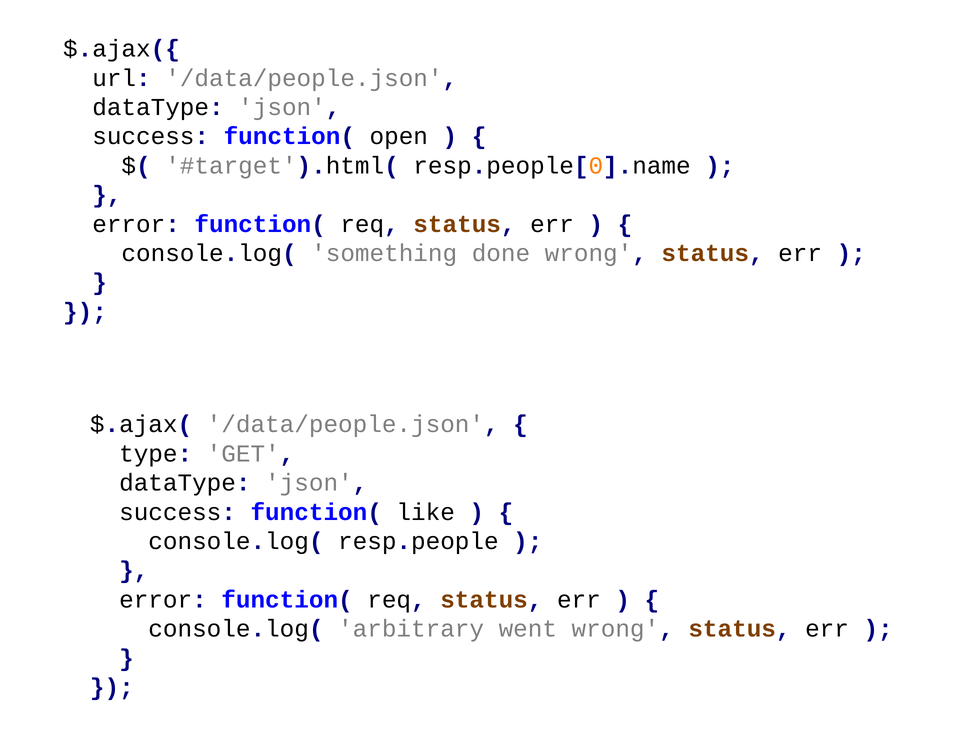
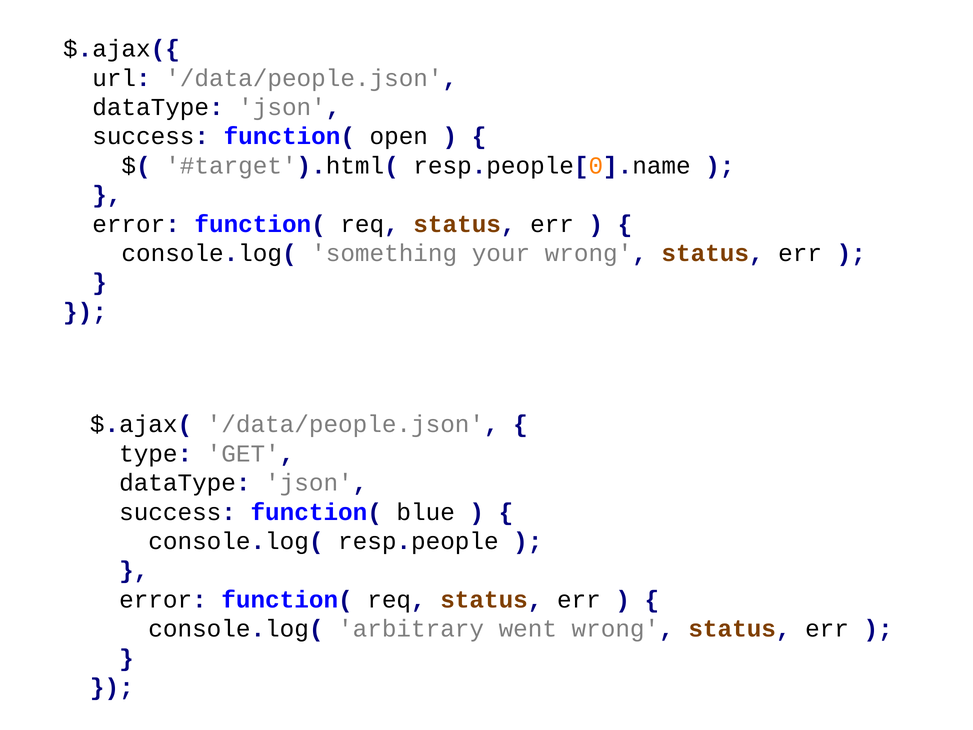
done: done -> your (501, 253)
like: like -> blue (426, 512)
